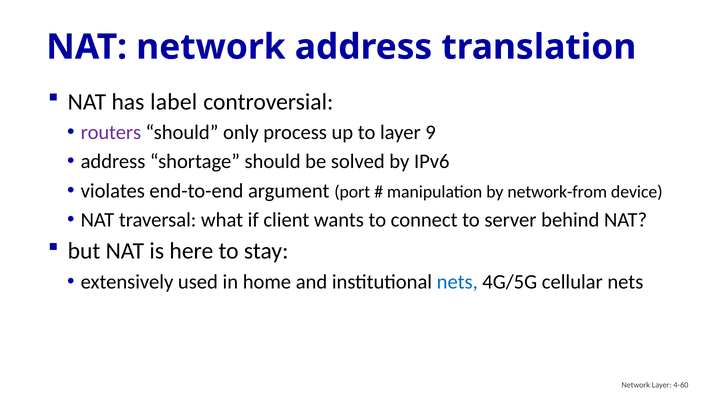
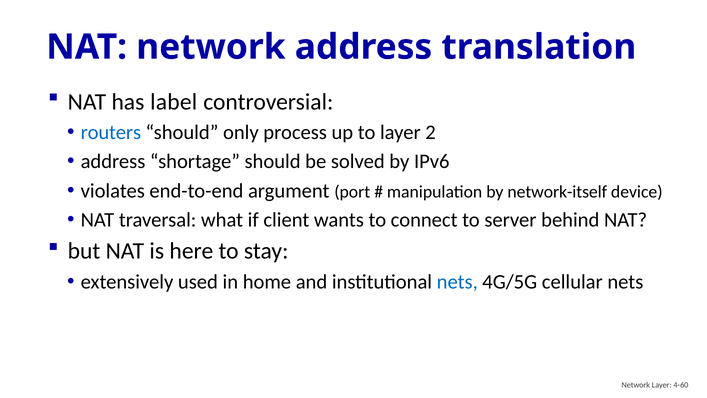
routers colour: purple -> blue (111, 132)
9: 9 -> 2 (431, 132)
network-from: network-from -> network-itself (557, 192)
